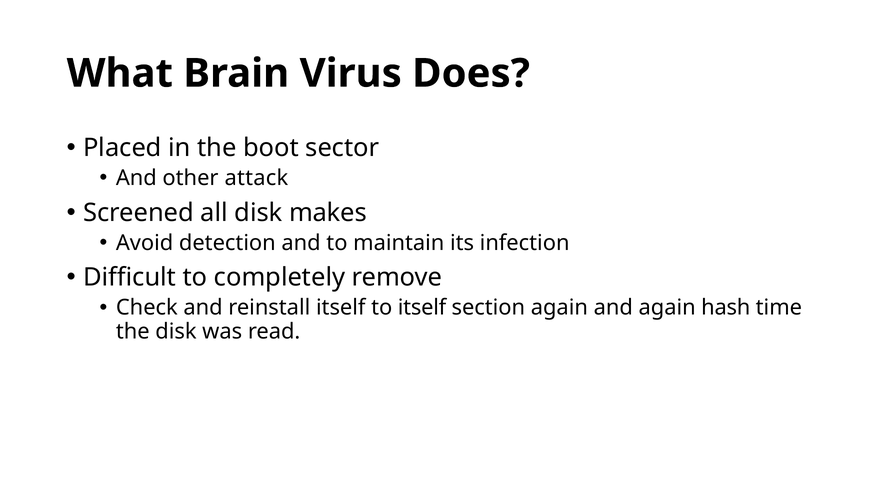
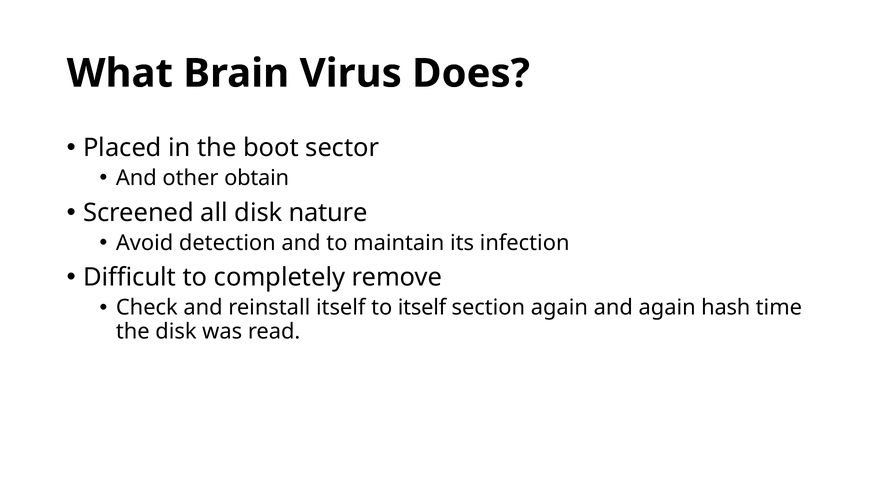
attack: attack -> obtain (257, 178)
makes: makes -> nature (328, 213)
